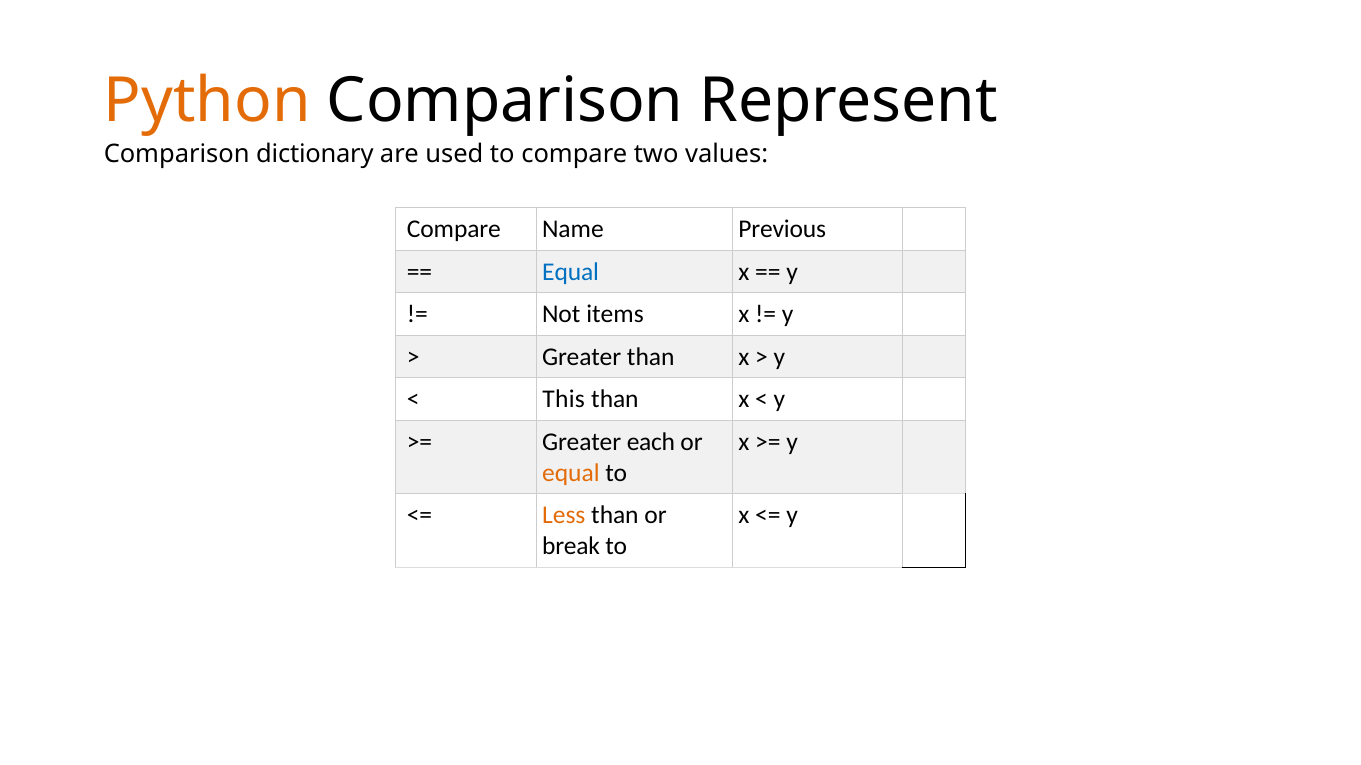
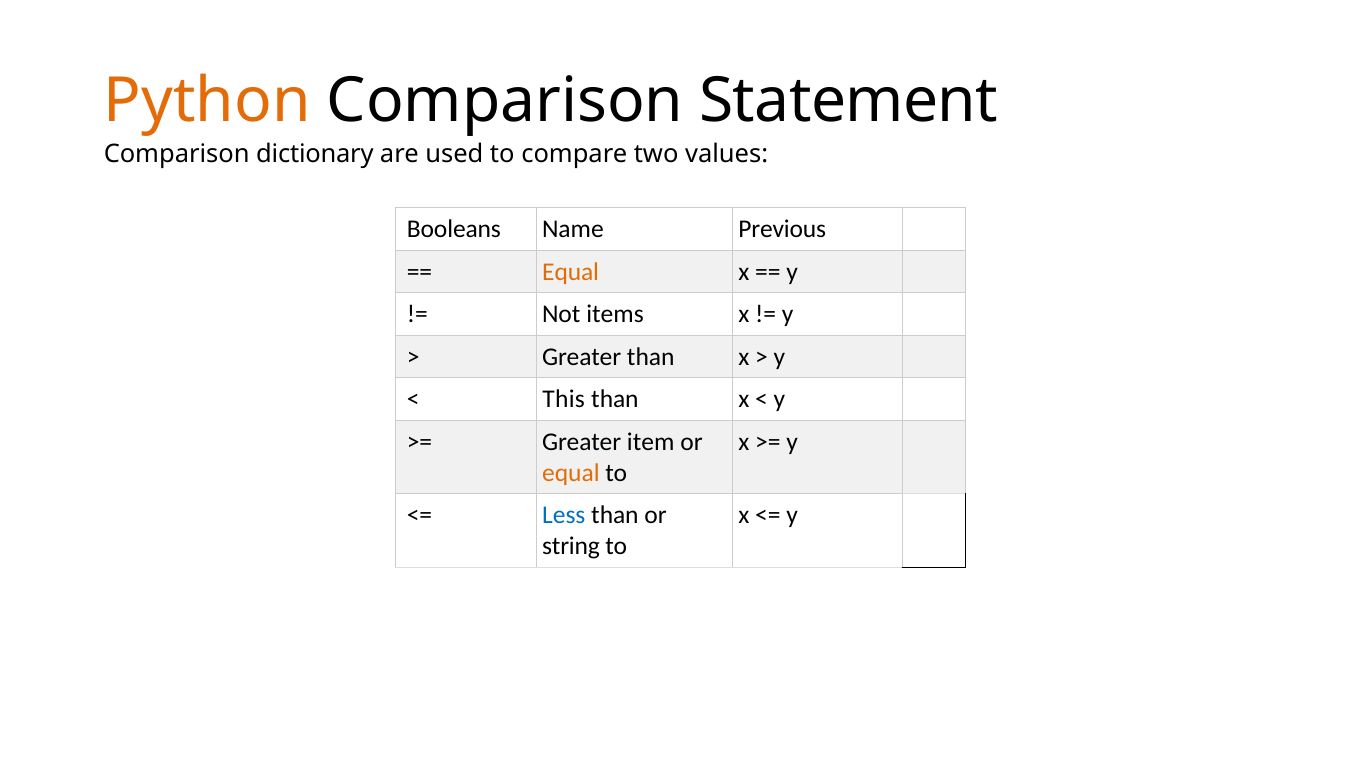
Represent: Represent -> Statement (849, 101)
Compare: Compare -> Booleans (454, 229)
Equal colour: blue -> orange (571, 272)
each: each -> item (651, 442)
Less colour: orange -> blue (564, 516)
break: break -> string (571, 547)
